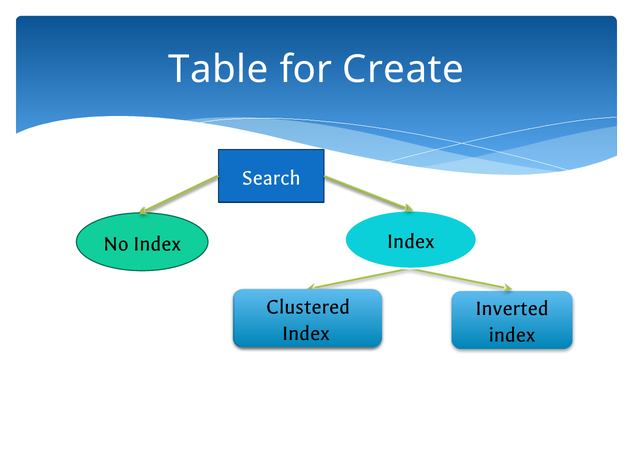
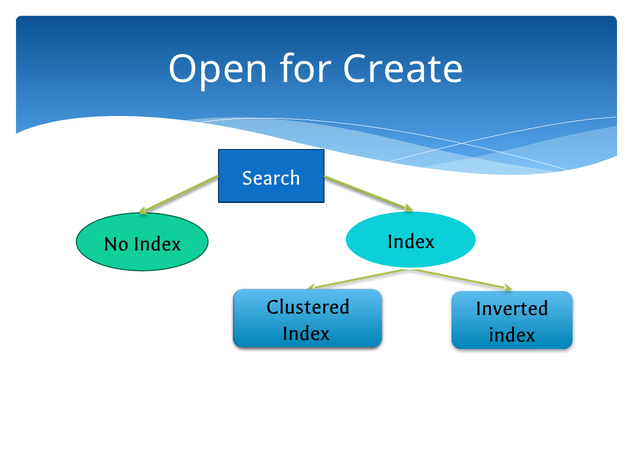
Table: Table -> Open (218, 69)
